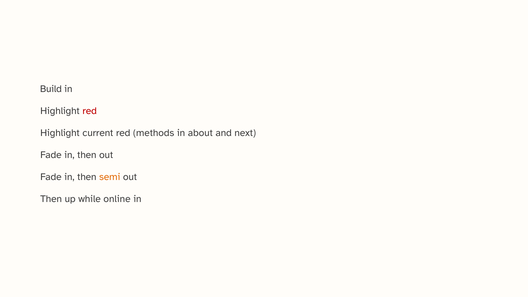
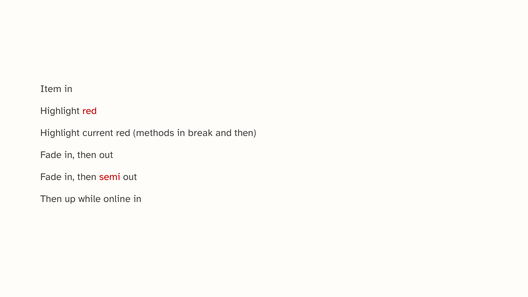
Build: Build -> Item (51, 89)
about: about -> break (200, 133)
and next: next -> then (245, 133)
semi colour: orange -> red (110, 177)
